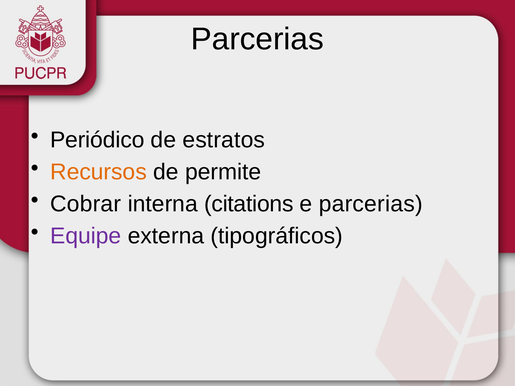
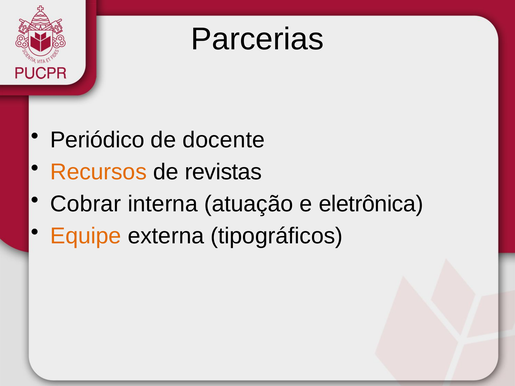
estratos: estratos -> docente (224, 140)
permite: permite -> revistas (223, 172)
citations: citations -> atuação (249, 204)
e parcerias: parcerias -> eletrônica (371, 204)
Equipe colour: purple -> orange (86, 236)
